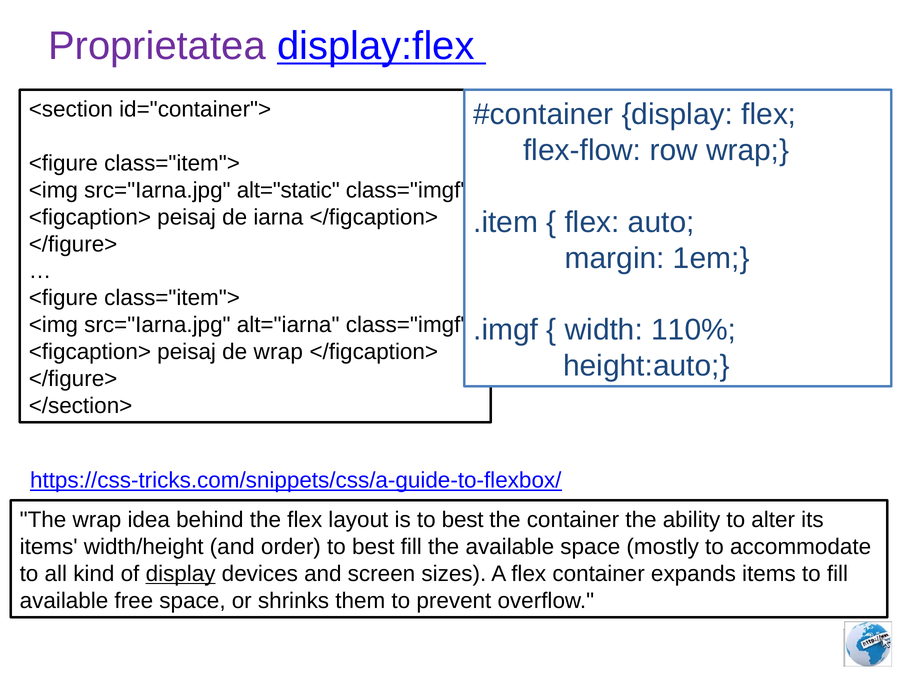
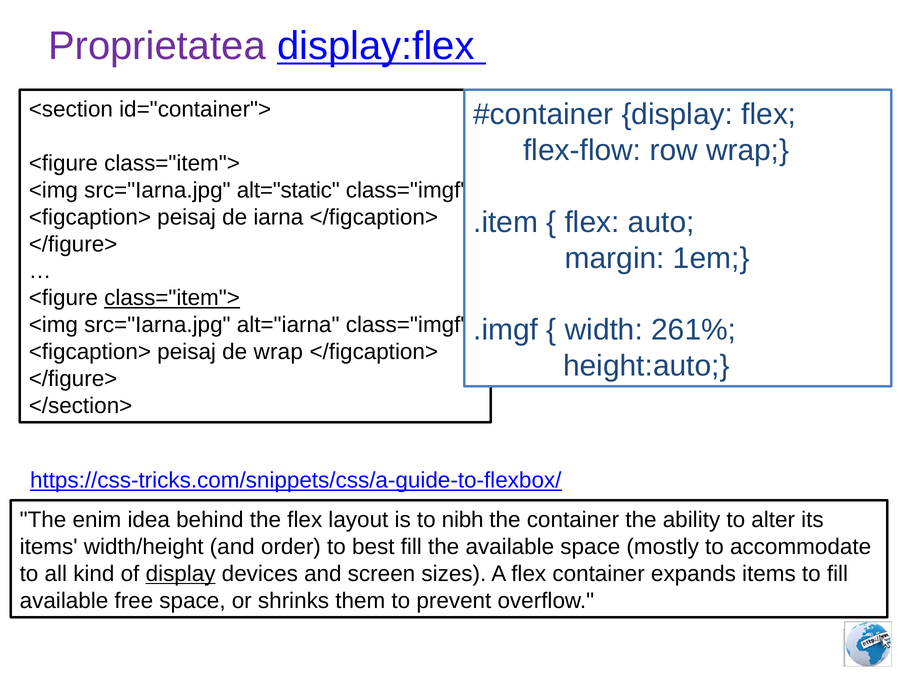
class="item"> underline: none -> present (172, 298)
110%: 110% -> 261% (694, 330)
The wrap: wrap -> enim (97, 520)
is to best: best -> nibh (463, 520)
